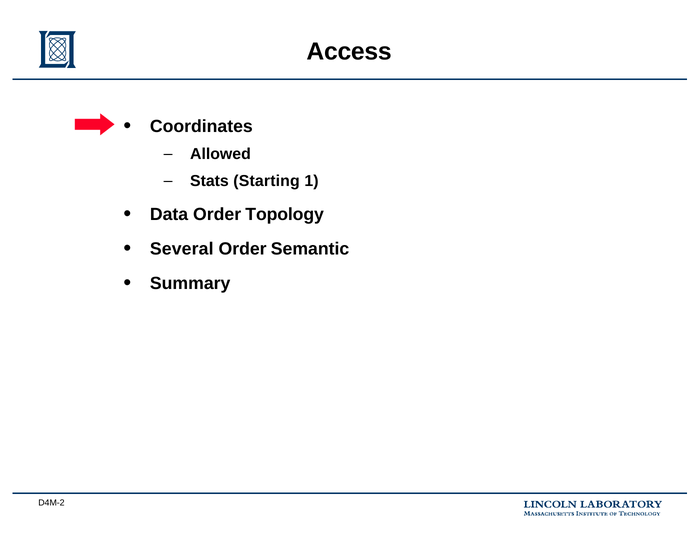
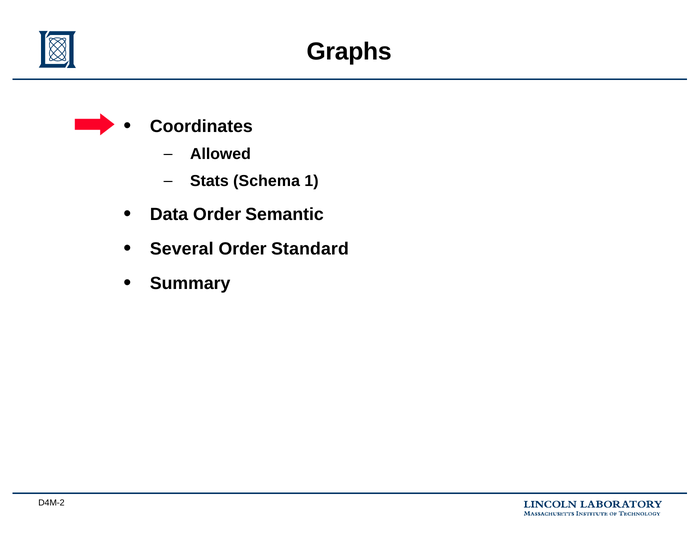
Access: Access -> Graphs (349, 52)
Starting: Starting -> Schema (267, 181)
Topology: Topology -> Semantic (285, 215)
Semantic: Semantic -> Standard (310, 249)
